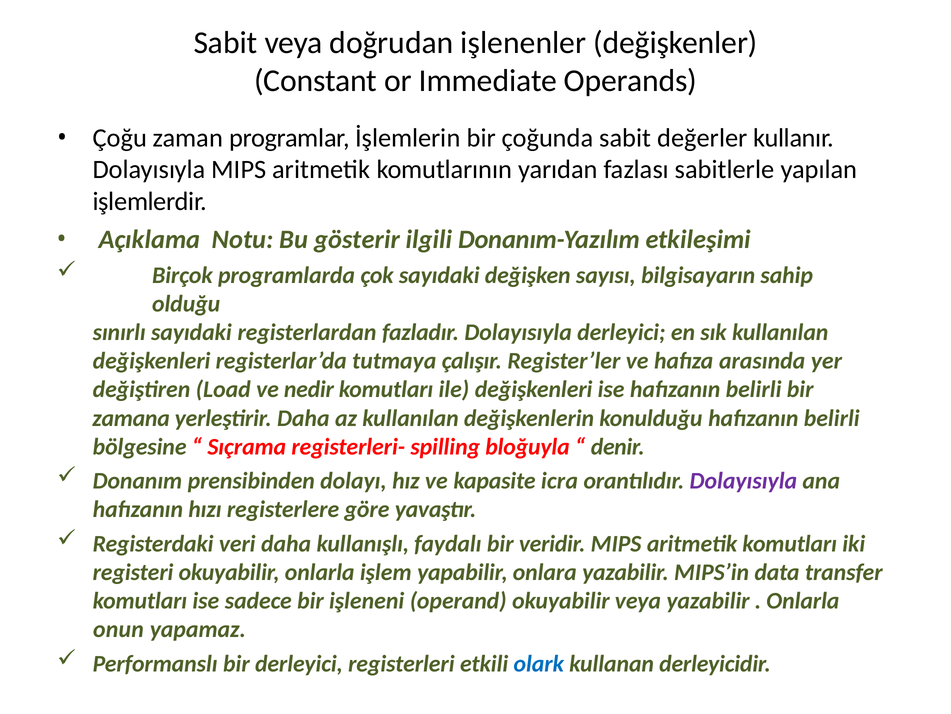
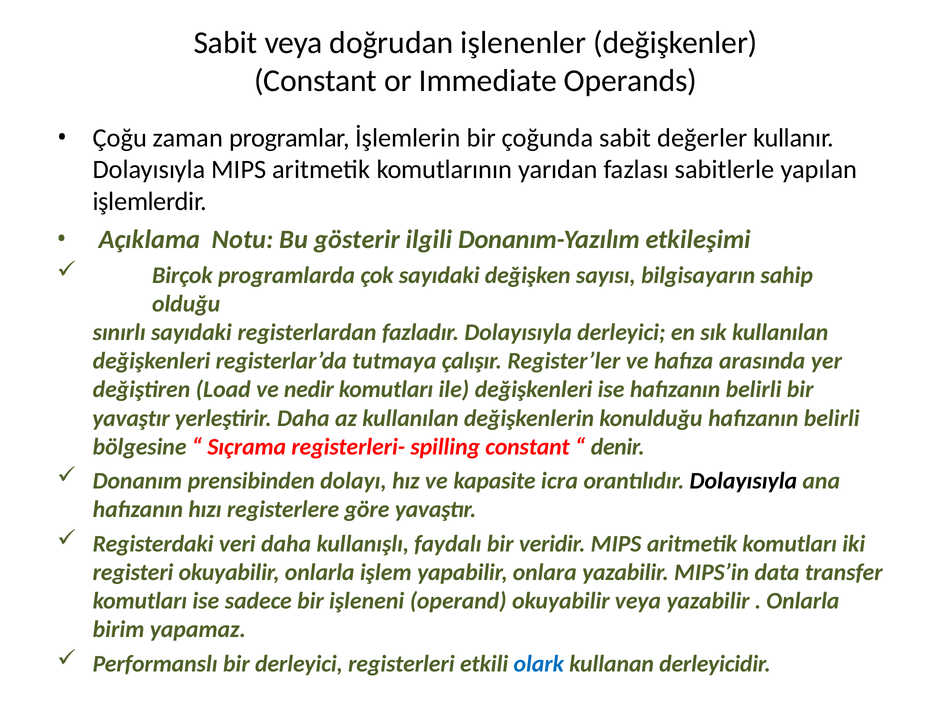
zamana: zamana -> yavaştır (131, 418)
spilling bloğuyla: bloğuyla -> constant (528, 446)
Dolayısıyla colour: purple -> black (743, 481)
onun: onun -> birim (119, 629)
